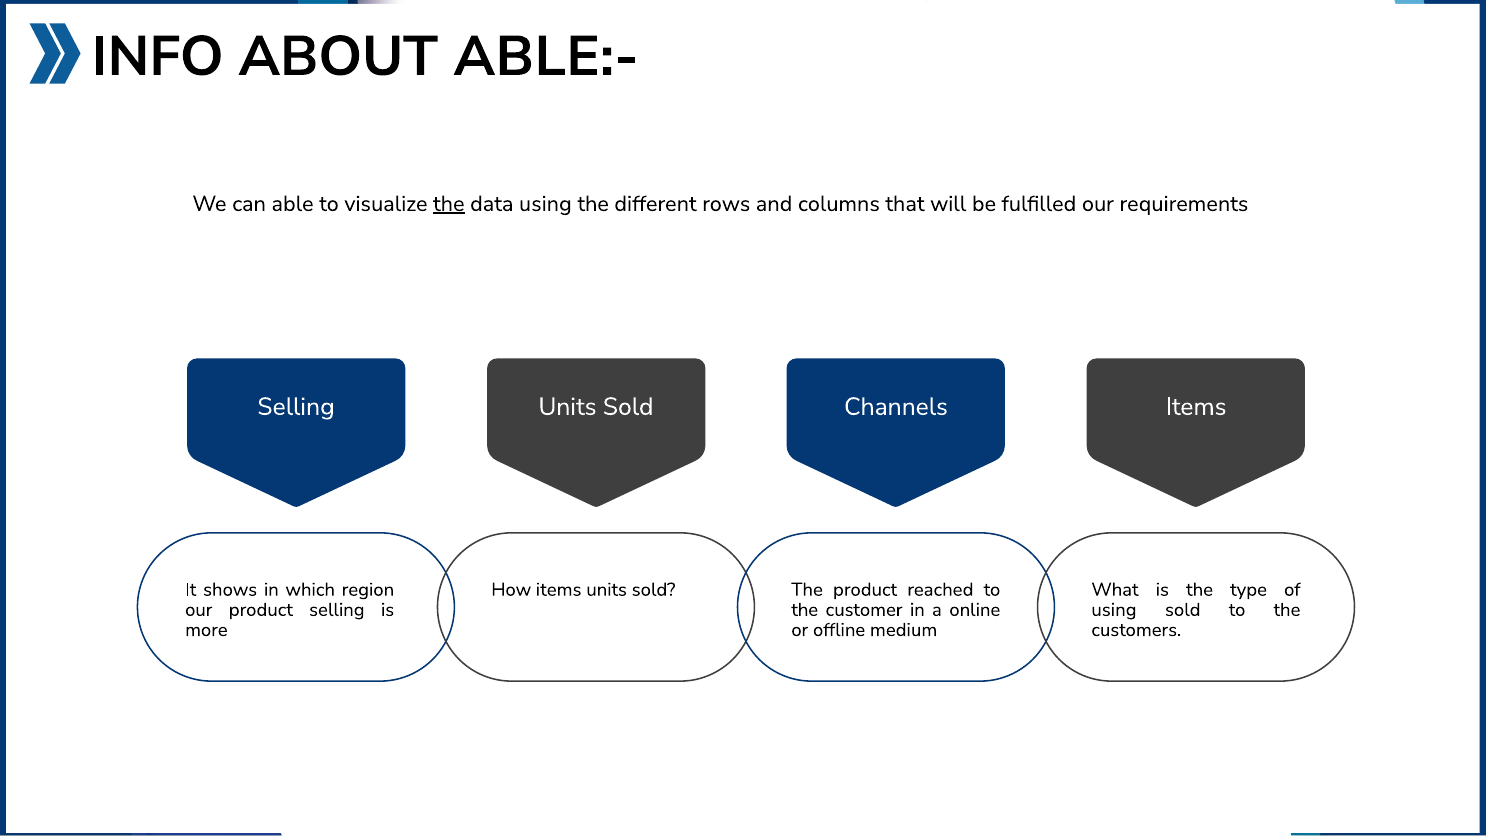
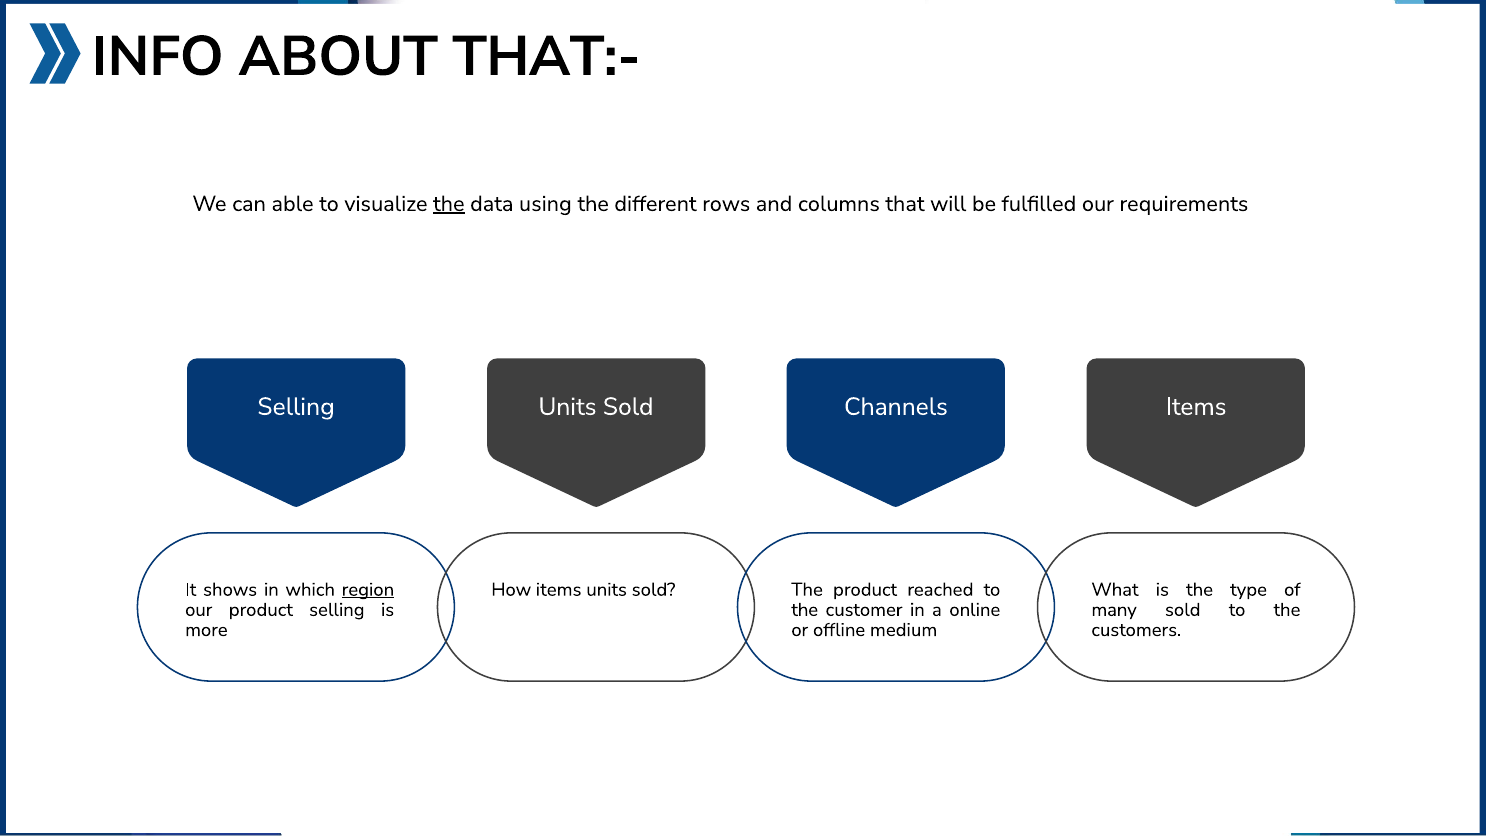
ABLE:-: ABLE:- -> THAT:- (547, 57)
region underline: none -> present (368, 590)
using: using -> many (1114, 610)
